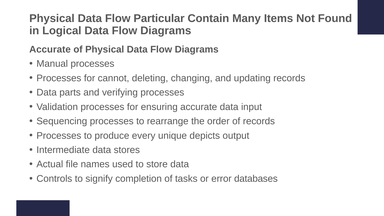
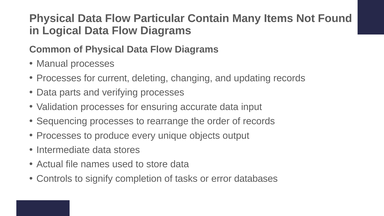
Accurate: Accurate -> Common (50, 49)
cannot: cannot -> current (114, 78)
depicts: depicts -> objects (205, 136)
